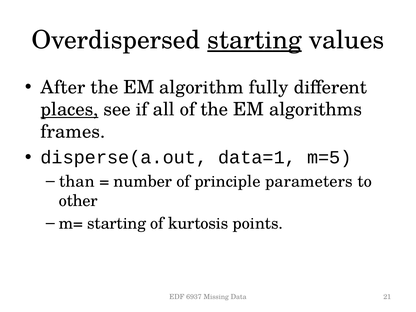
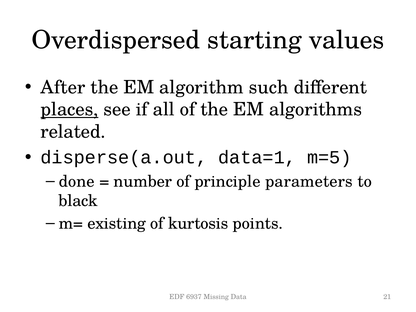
starting underline: present -> none (255, 40)
fully: fully -> such (269, 87)
frames: frames -> related (73, 132)
than: than -> done (77, 181)
other: other -> black (78, 201)
m= starting: starting -> existing (117, 224)
